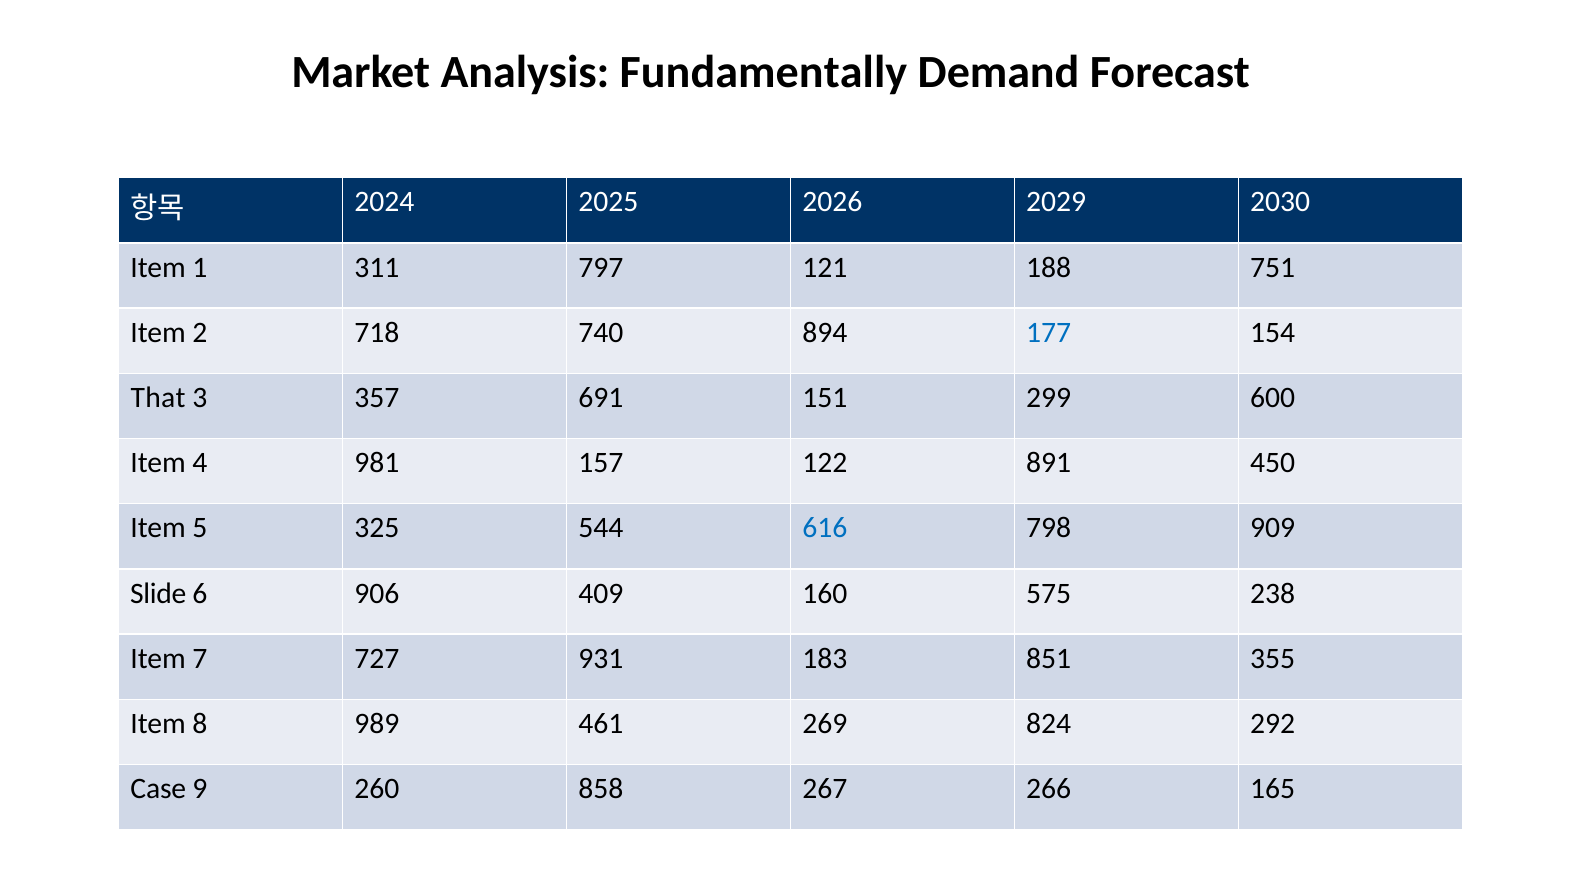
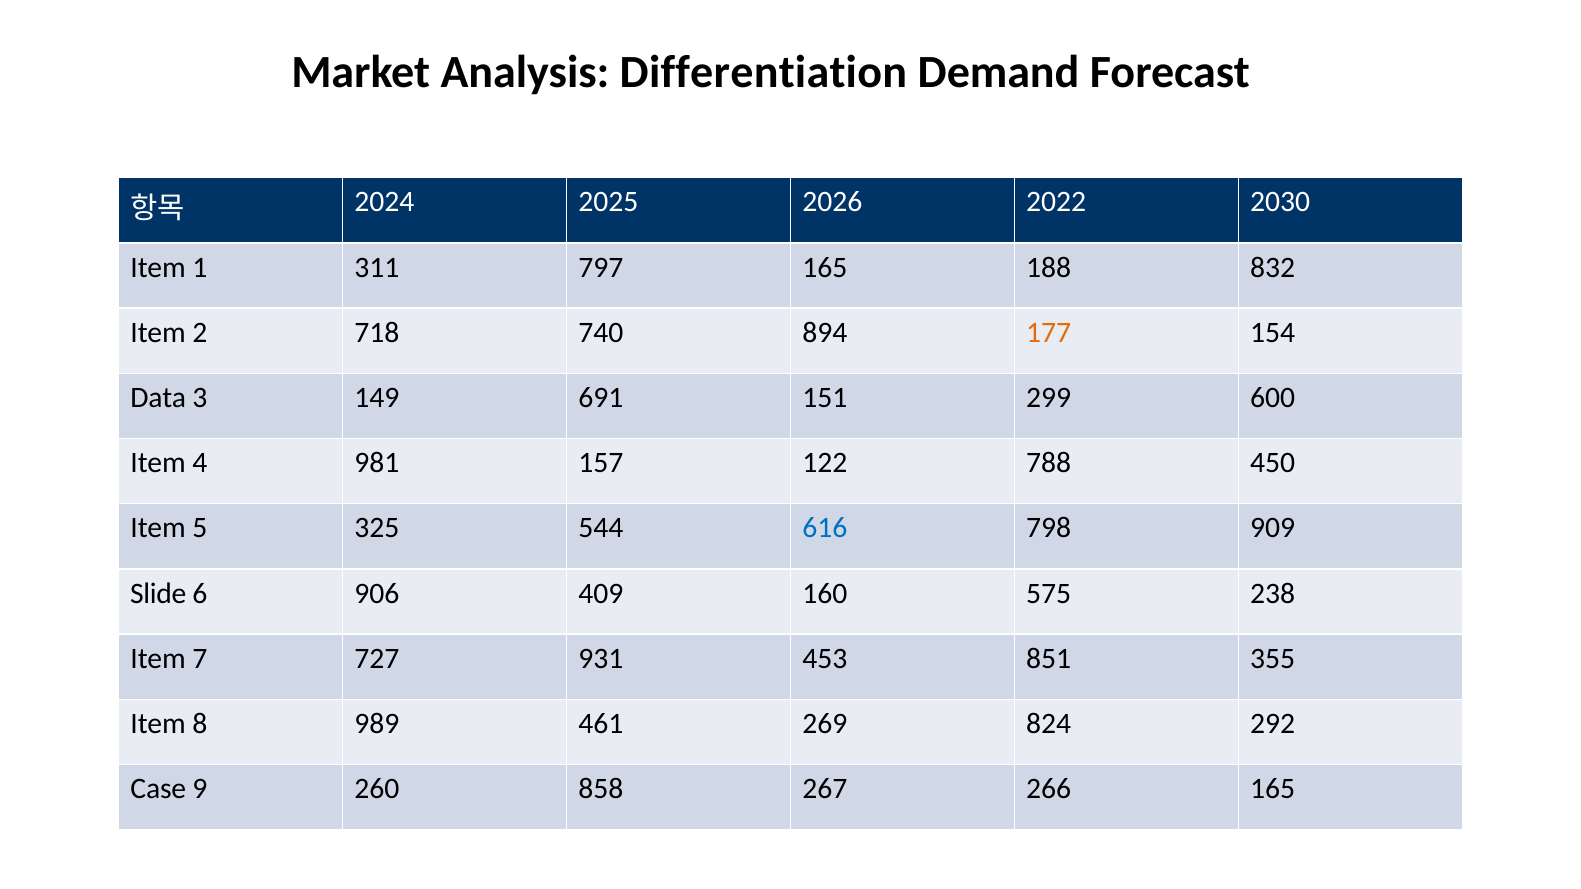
Fundamentally: Fundamentally -> Differentiation (763, 72)
2029: 2029 -> 2022 (1056, 202)
797 121: 121 -> 165 (825, 267)
751: 751 -> 832 (1273, 267)
177 colour: blue -> orange (1049, 333)
That: That -> Data (158, 398)
357: 357 -> 149 (377, 398)
891: 891 -> 788 (1049, 463)
183: 183 -> 453 (825, 659)
